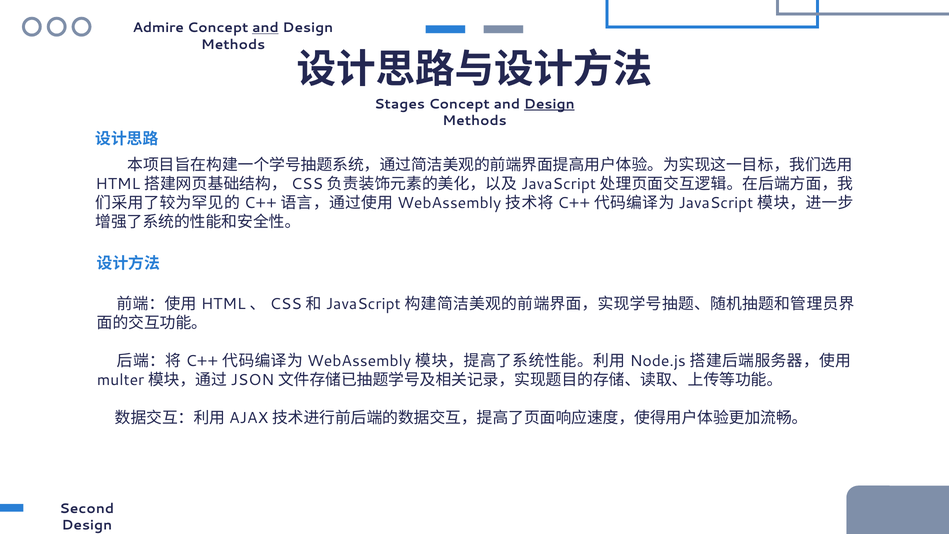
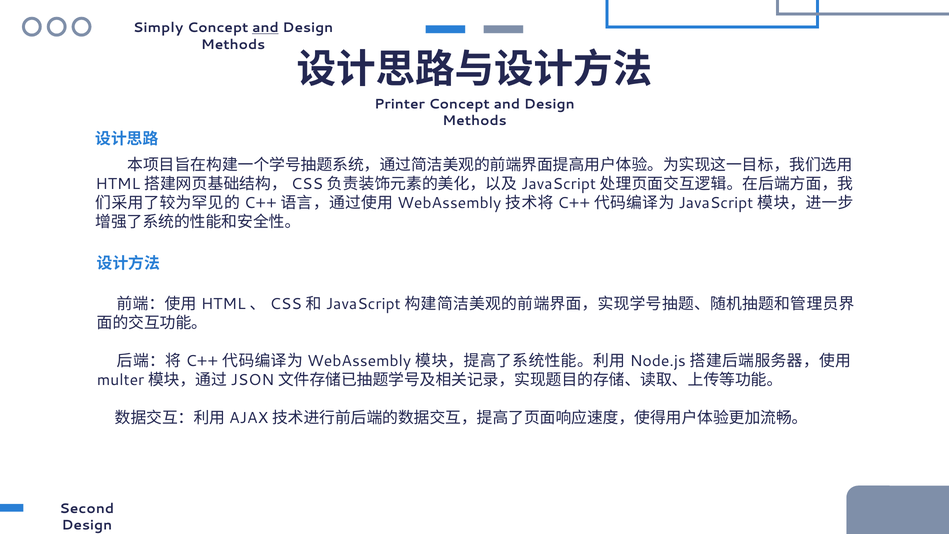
Admire: Admire -> Simply (158, 28)
Stages: Stages -> Printer (400, 104)
Design underline: present -> none (549, 104)
